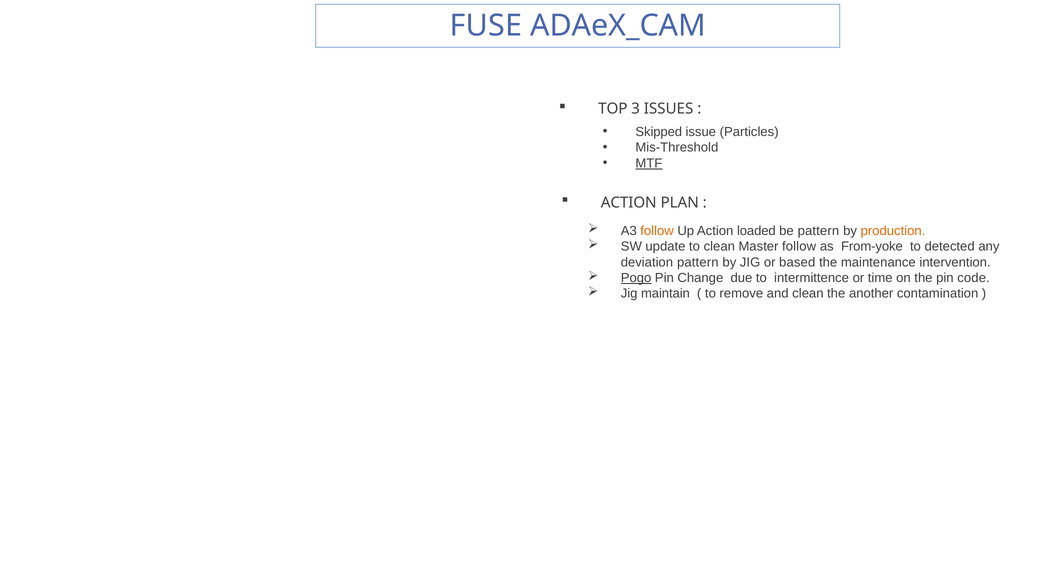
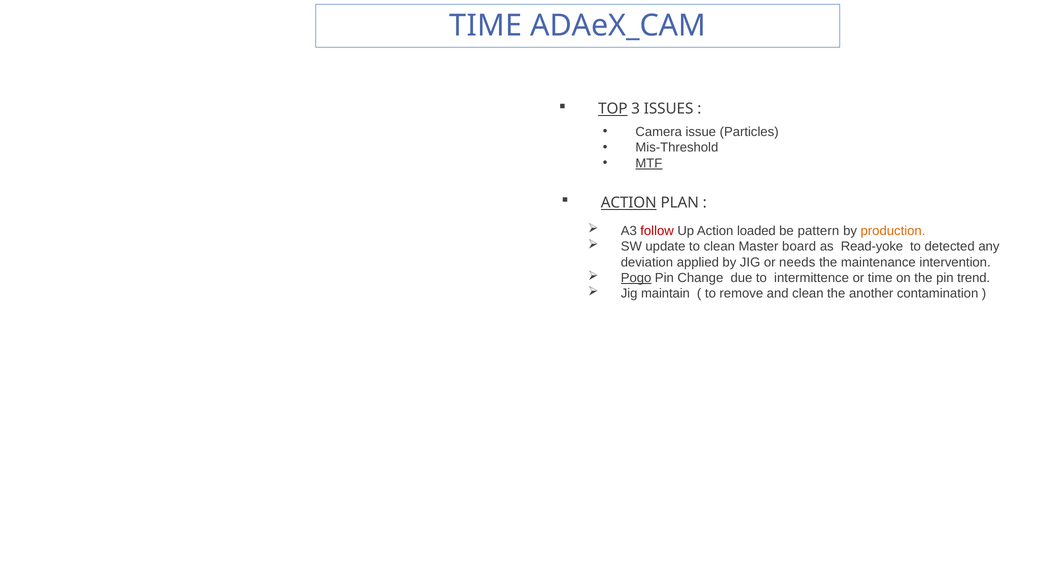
FUSE: FUSE -> TIME (486, 26)
TOP underline: none -> present (613, 109)
Skipped: Skipped -> Camera (659, 132)
ACTION underline: none -> present (629, 203)
follow colour: orange -> red (657, 231)
Master follow: follow -> board (799, 247)
From-yoke: From-yoke -> Read-yoke (872, 247)
deviation pattern: pattern -> applied (698, 262)
based: based -> needs (797, 262)
code: code -> trend (974, 278)
